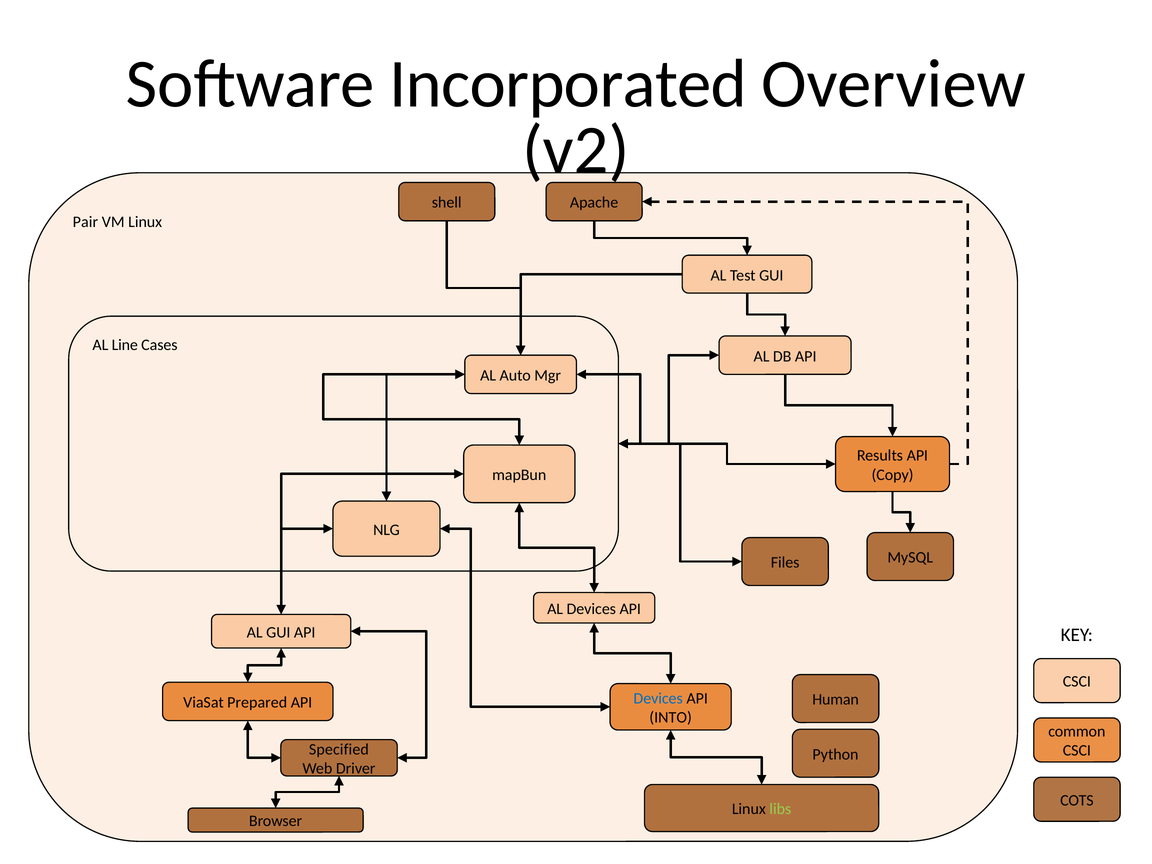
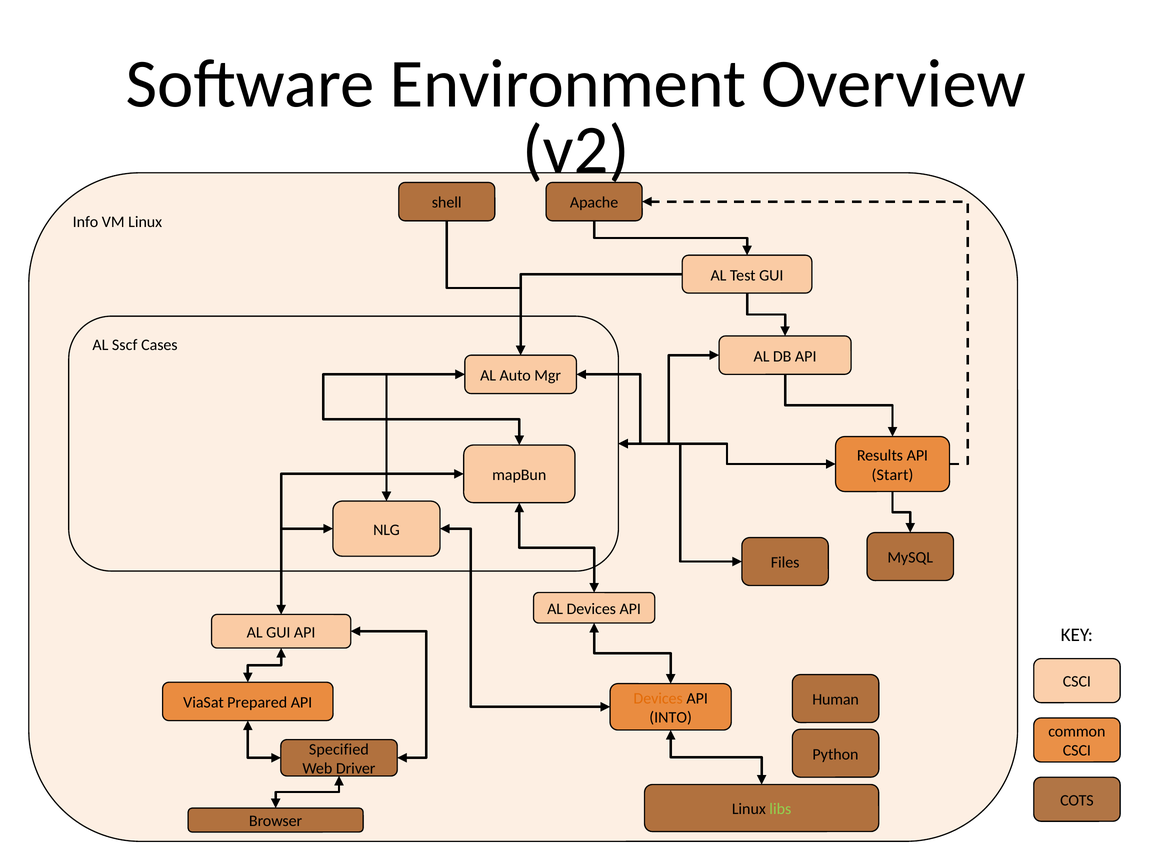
Incorporated: Incorporated -> Environment (568, 84)
Pair: Pair -> Info (85, 222)
Line: Line -> Sscf (125, 345)
Copy: Copy -> Start (892, 475)
Devices colour: blue -> orange (658, 698)
